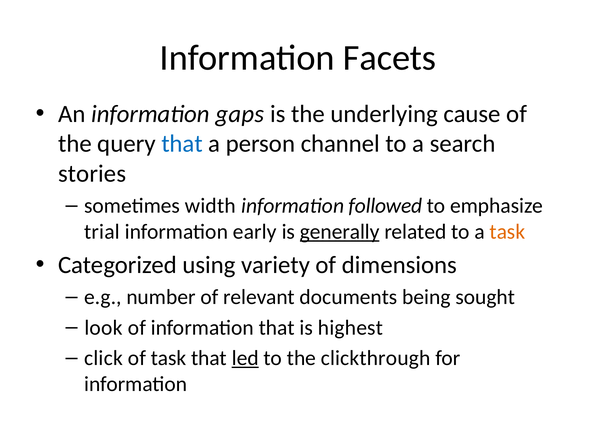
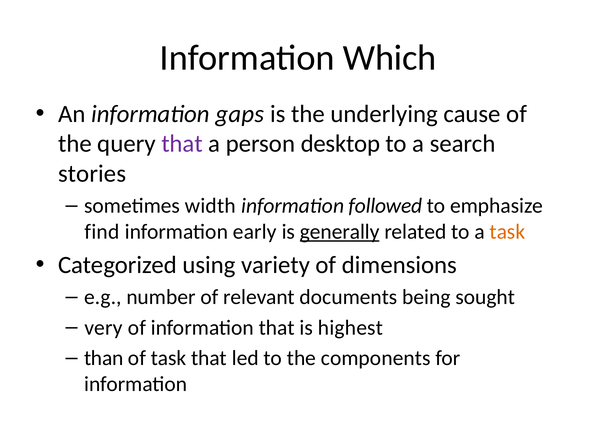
Facets: Facets -> Which (390, 58)
that colour: blue -> purple (182, 144)
channel: channel -> desktop (340, 144)
trial: trial -> find (102, 232)
look: look -> very (104, 328)
click: click -> than (104, 358)
led underline: present -> none (245, 358)
clickthrough: clickthrough -> components (376, 358)
